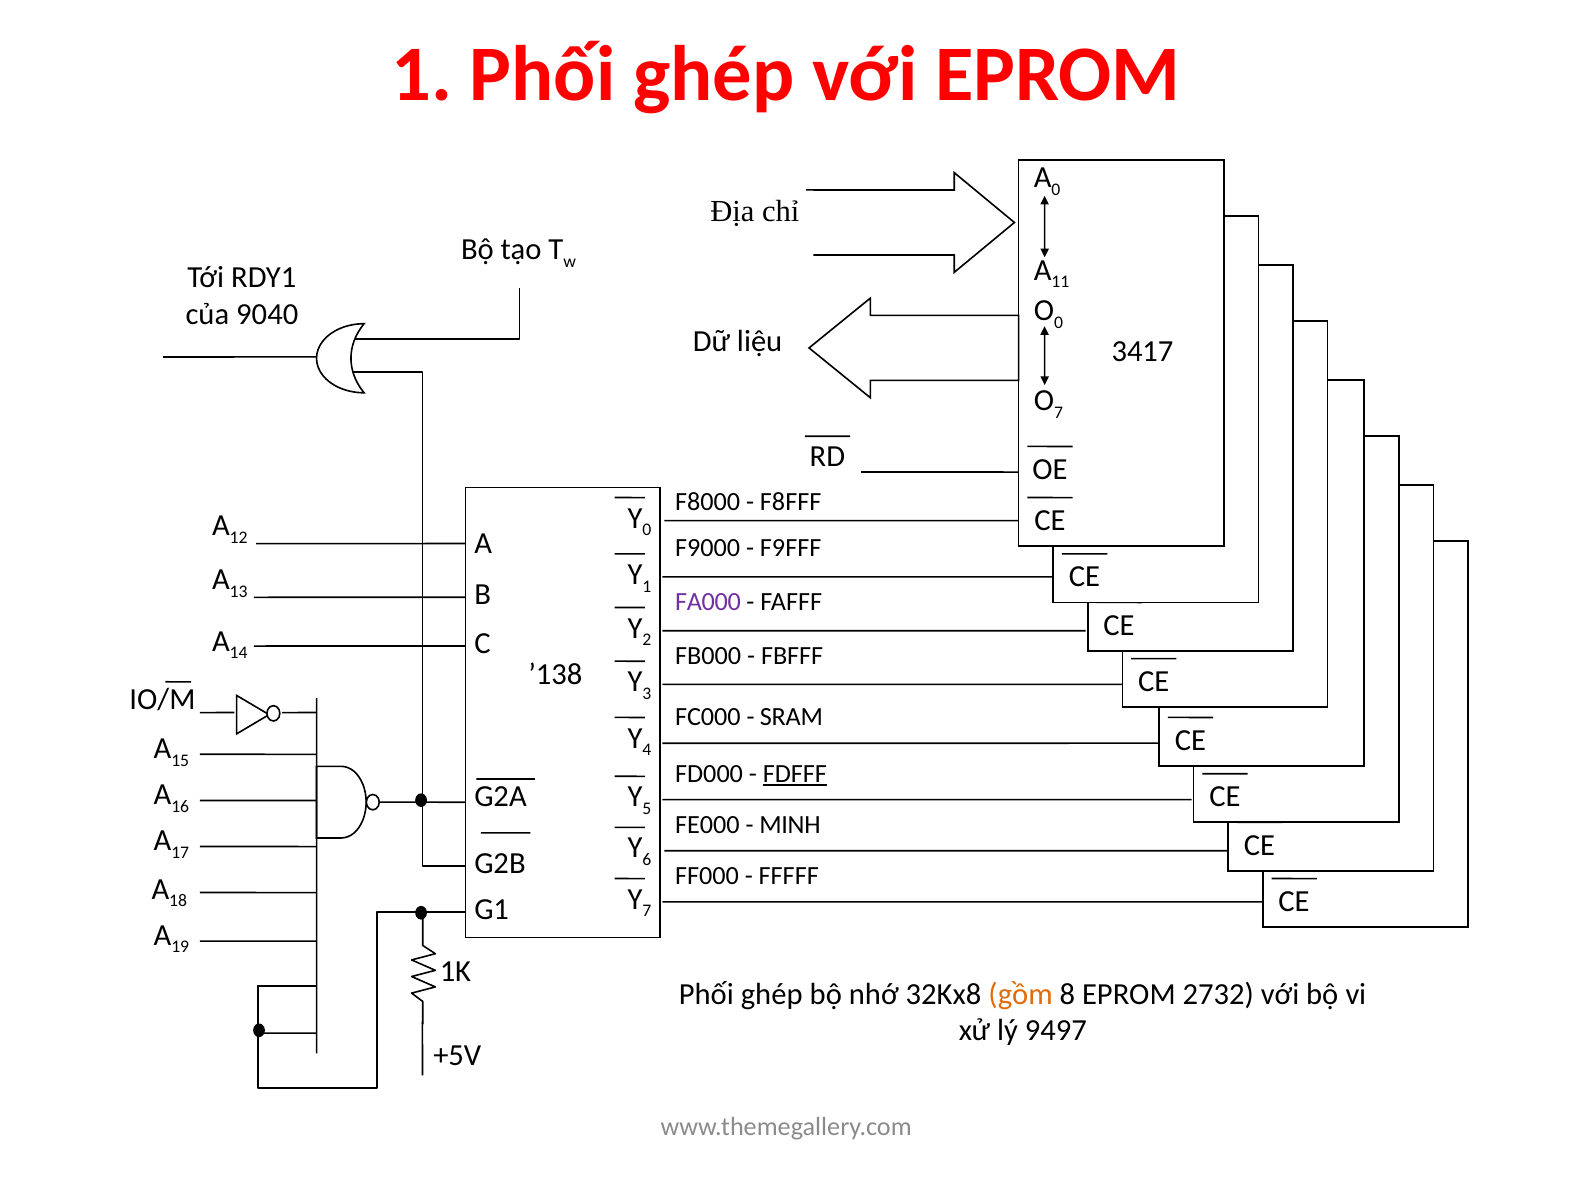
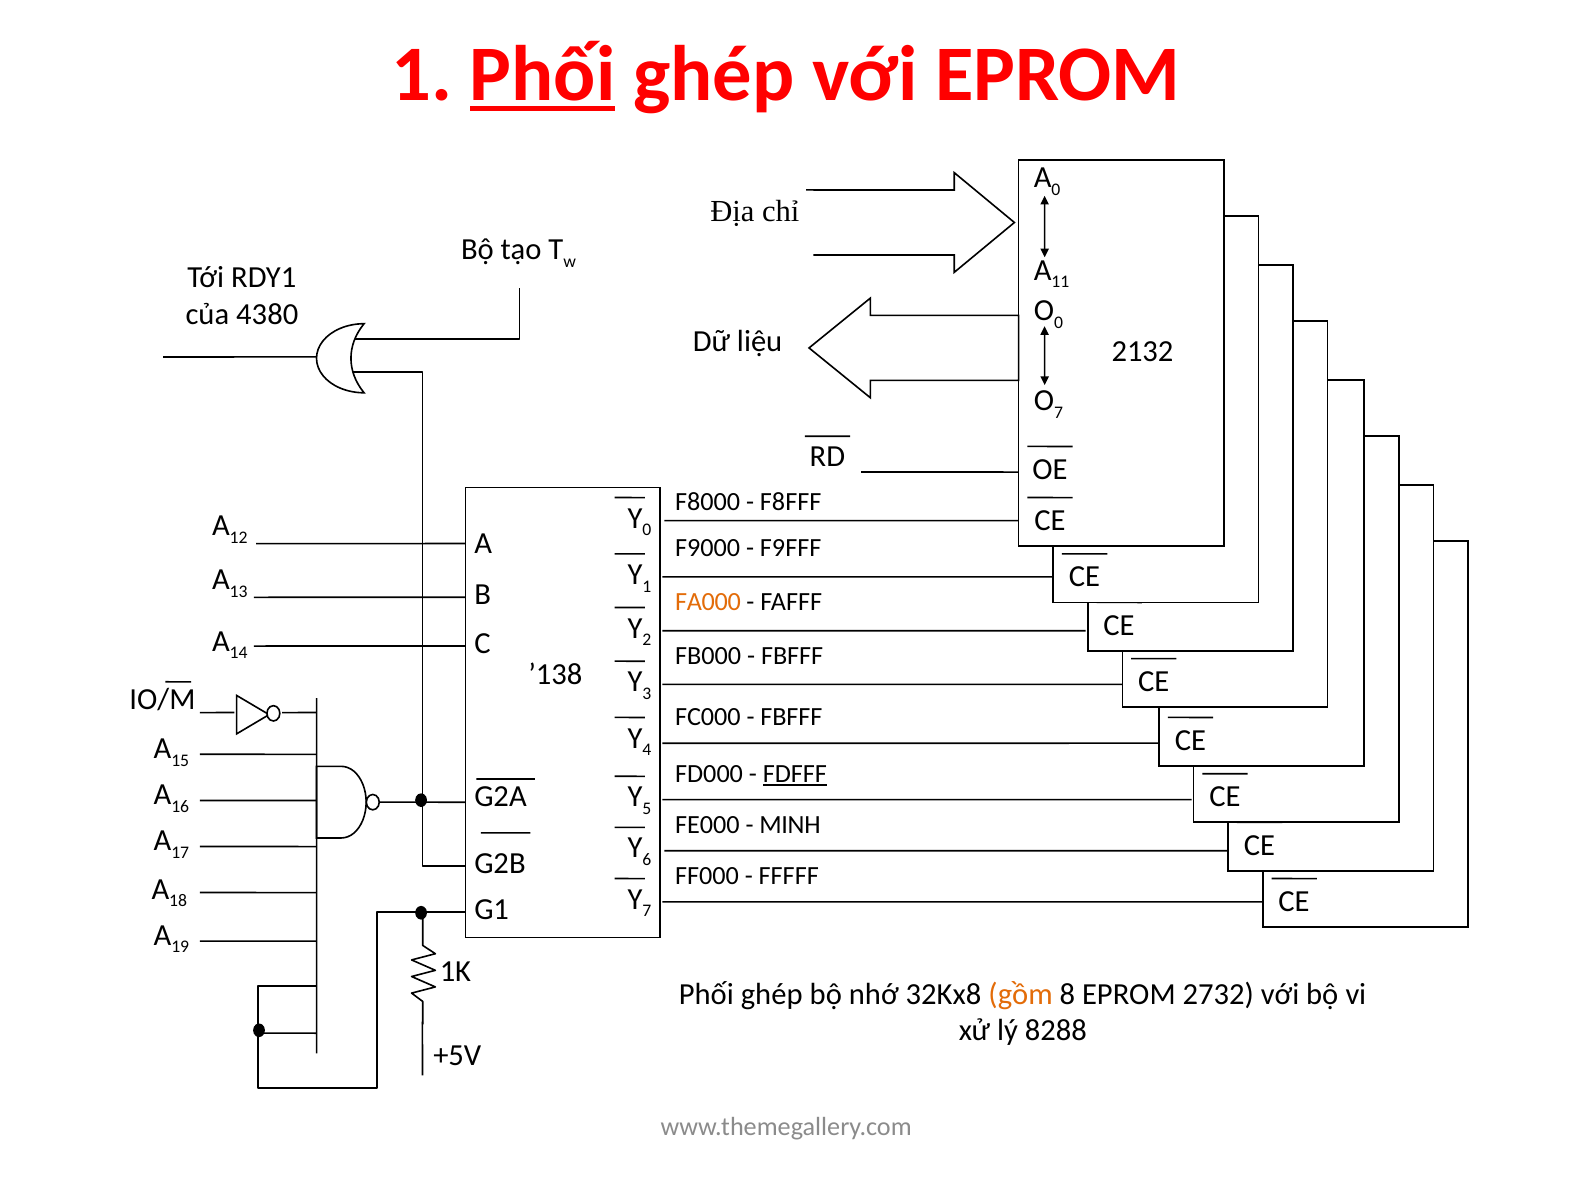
Phối underline: none -> present (543, 75)
9040: 9040 -> 4380 (267, 314)
3417: 3417 -> 2132 (1143, 352)
FA000 colour: purple -> orange (708, 602)
SRAM: SRAM -> FBFFF (791, 717)
9497: 9497 -> 8288 (1056, 1031)
